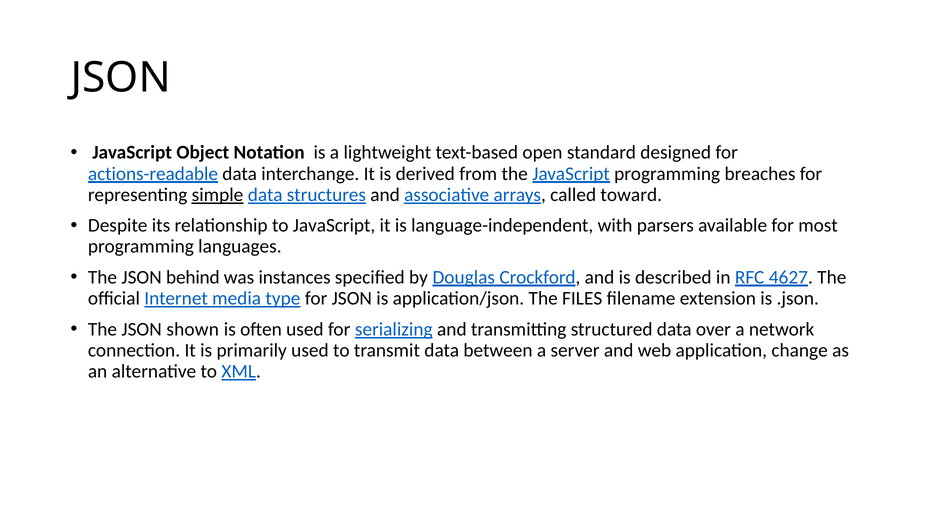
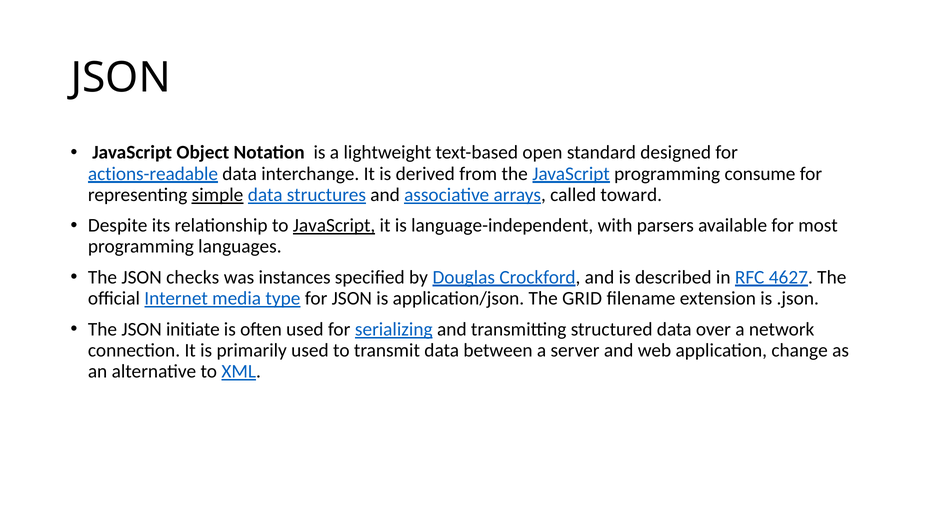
breaches: breaches -> consume (760, 174)
JavaScript underline: none -> present (334, 225)
behind: behind -> checks (193, 277)
FILES: FILES -> GRID (582, 298)
shown: shown -> initiate (193, 329)
